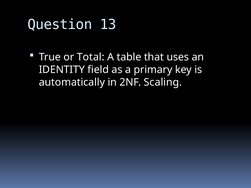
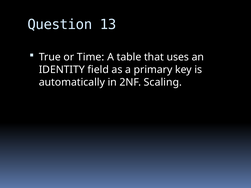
Total: Total -> Time (91, 57)
